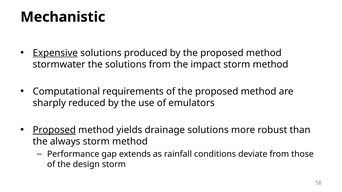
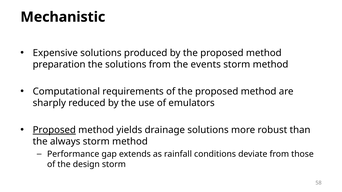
Expensive underline: present -> none (55, 53)
stormwater: stormwater -> preparation (59, 65)
impact: impact -> events (206, 65)
